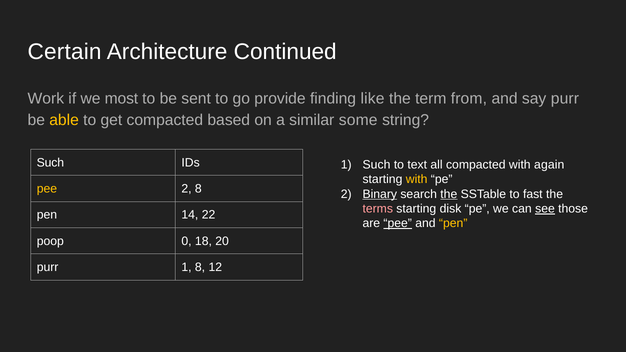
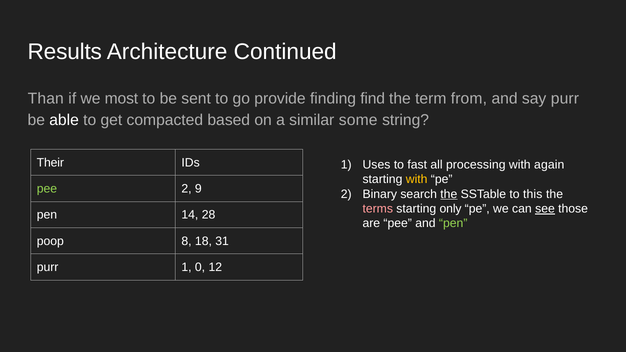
Certain: Certain -> Results (65, 52)
Work: Work -> Than (46, 98)
like: like -> find (373, 98)
able colour: yellow -> white (64, 120)
Such: Such -> Their (50, 163)
1 Such: Such -> Uses (376, 165)
text: text -> fast (417, 165)
all compacted: compacted -> processing (476, 165)
pee colour: yellow -> light green (47, 189)
2 8: 8 -> 9 (198, 189)
Binary underline: present -> none (380, 194)
fast: fast -> this (533, 194)
disk: disk -> only (451, 209)
22: 22 -> 28 (209, 215)
pee underline: present -> none (398, 223)
pen colour: yellow -> light green (453, 223)
0: 0 -> 8 (187, 241)
20: 20 -> 31 (222, 241)
1 8: 8 -> 0 (200, 267)
